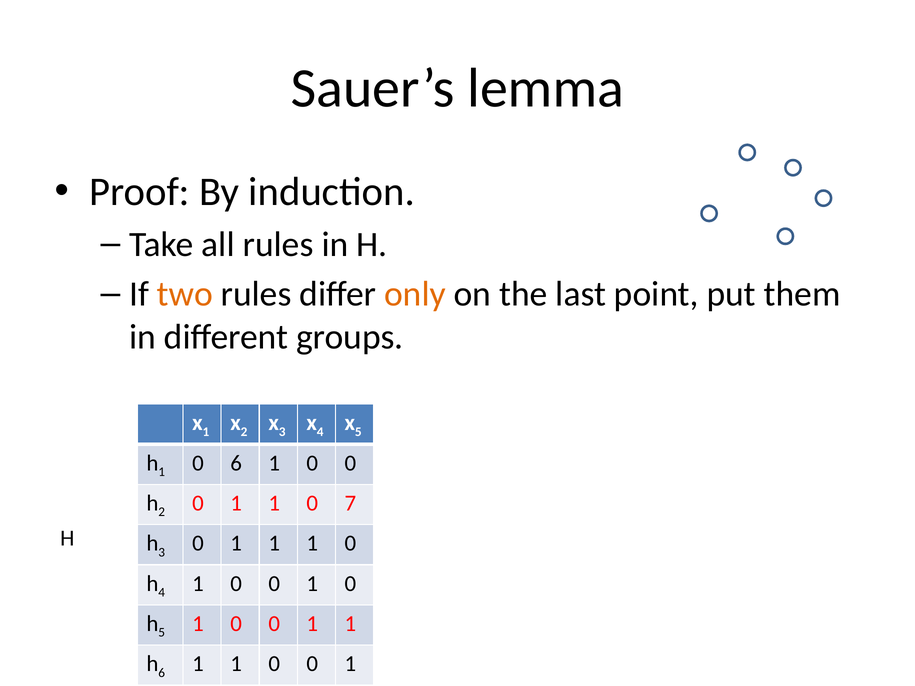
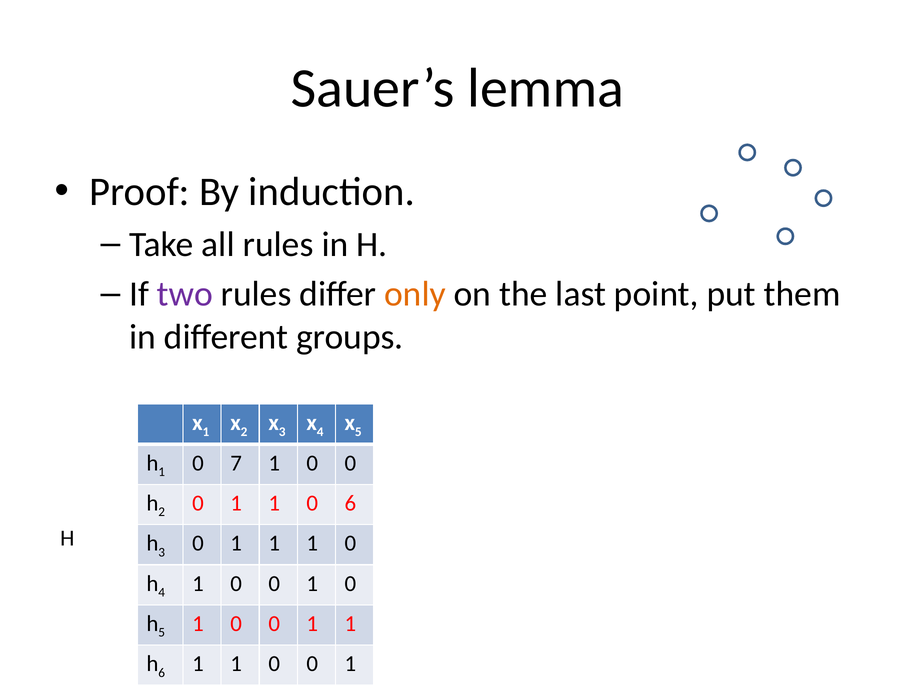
two colour: orange -> purple (185, 294)
0 6: 6 -> 7 (236, 463)
0 7: 7 -> 6 (350, 503)
